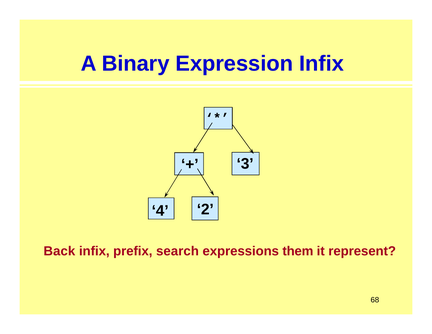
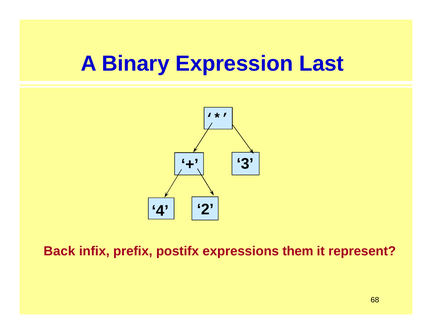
Expression Infix: Infix -> Last (321, 64)
search: search -> postifx (178, 251)
